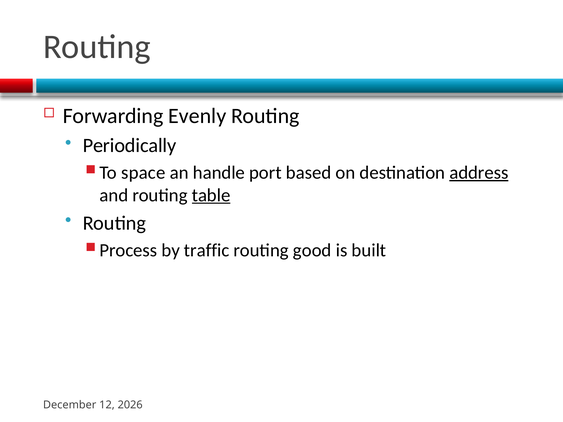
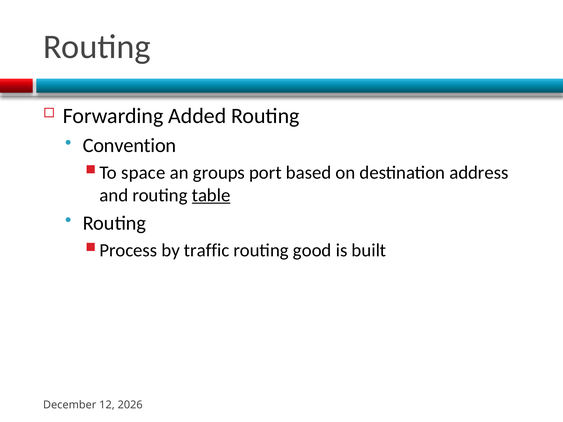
Evenly: Evenly -> Added (197, 116)
Periodically: Periodically -> Convention (129, 146)
handle: handle -> groups (219, 173)
address underline: present -> none (479, 173)
